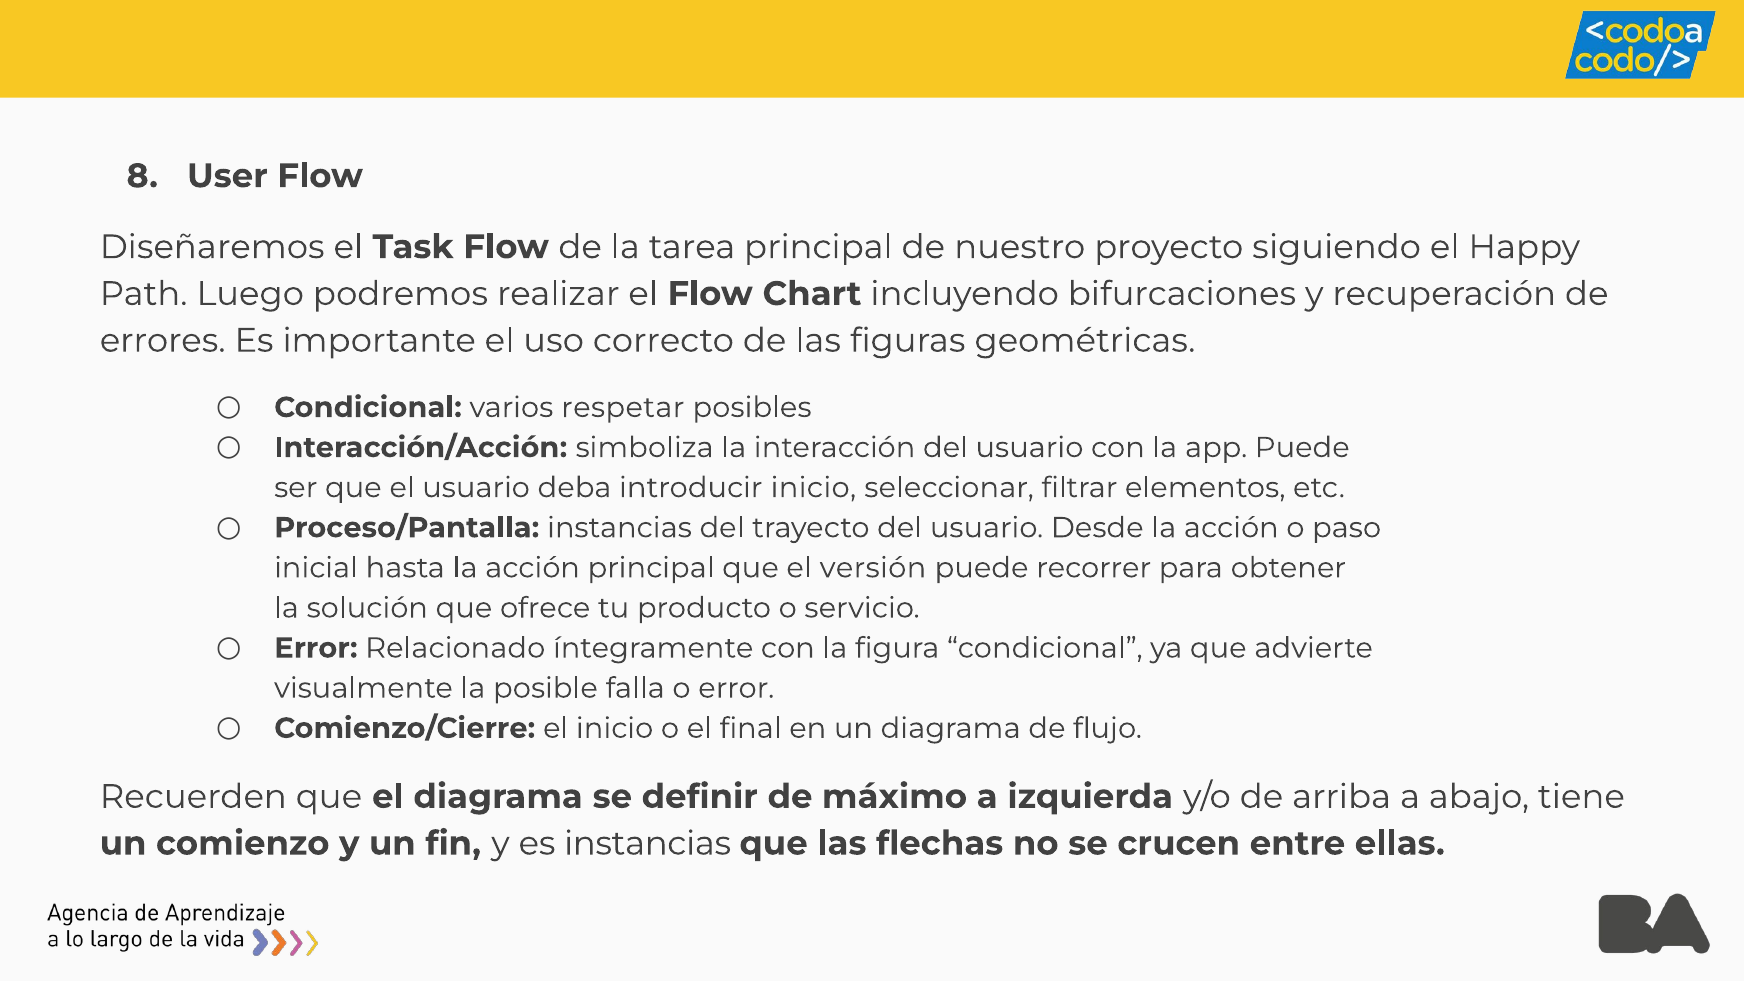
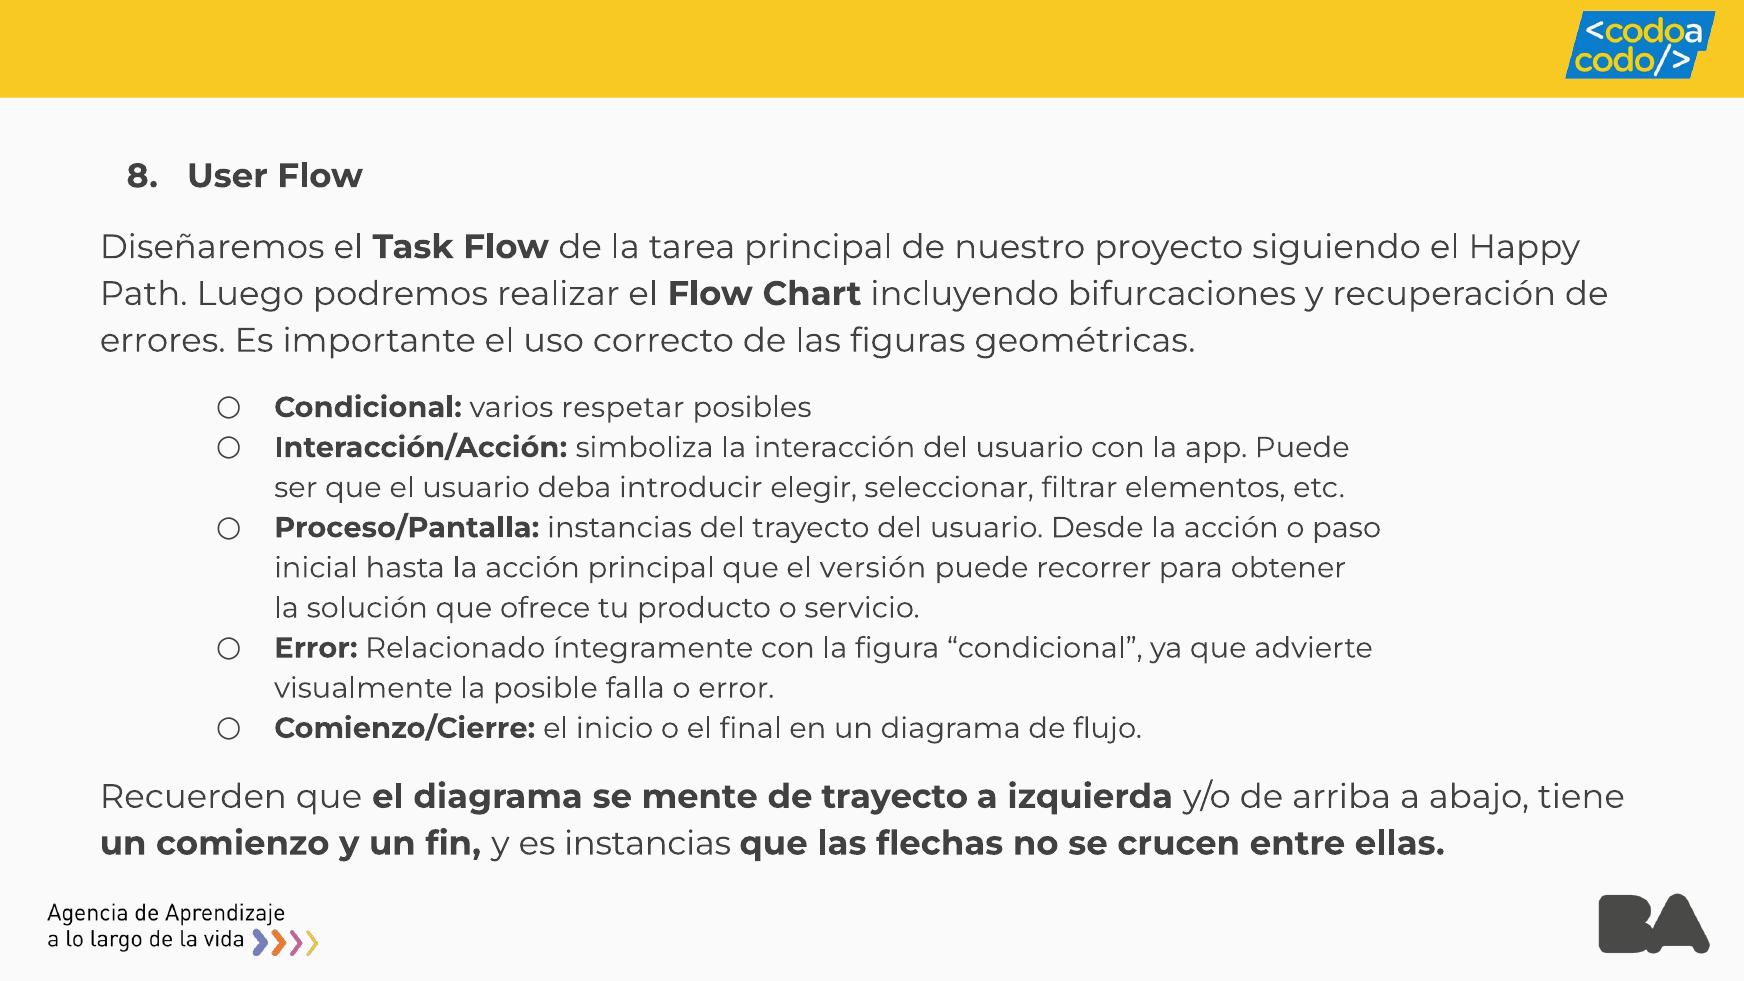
introducir inicio: inicio -> elegir (814, 488)
definir: definir -> mente (700, 797)
de máximo: máximo -> trayecto (895, 797)
